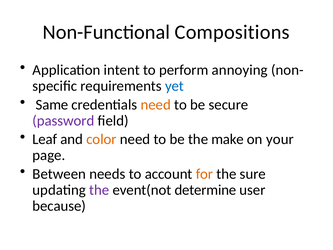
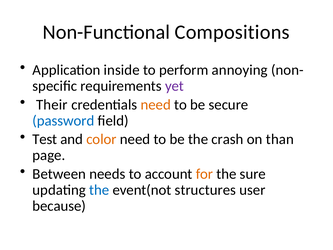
intent: intent -> inside (122, 70)
yet colour: blue -> purple (174, 86)
Same: Same -> Their (52, 105)
password colour: purple -> blue (63, 121)
Leaf: Leaf -> Test (45, 139)
make: make -> crash (227, 139)
your: your -> than (280, 139)
the colour: purple -> blue (99, 190)
determine: determine -> structures (205, 190)
